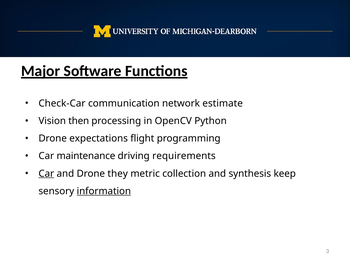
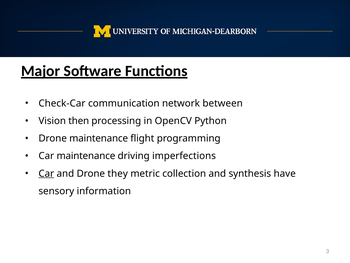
estimate: estimate -> between (223, 103)
Drone expectations: expectations -> maintenance (99, 138)
requirements: requirements -> imperfections (184, 156)
keep: keep -> have (285, 173)
information underline: present -> none (104, 191)
